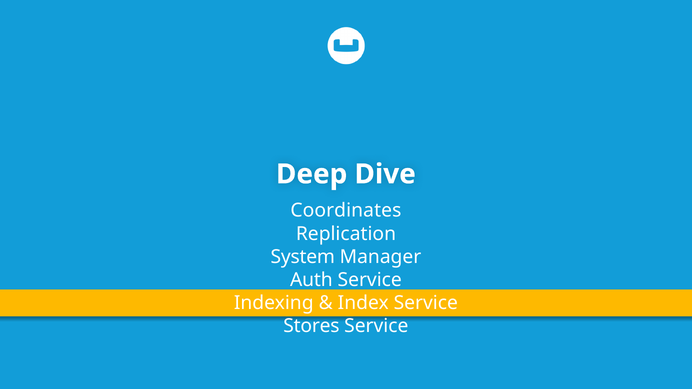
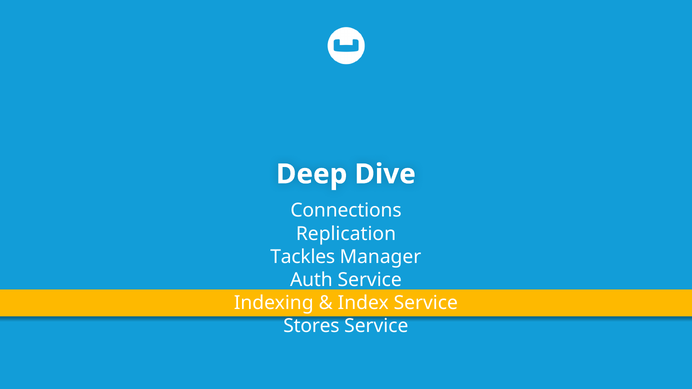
Coordinates: Coordinates -> Connections (346, 211)
System: System -> Tackles (303, 257)
